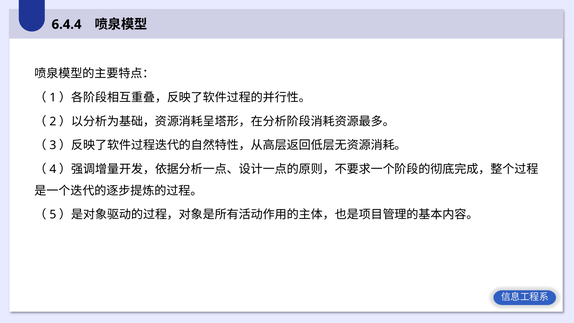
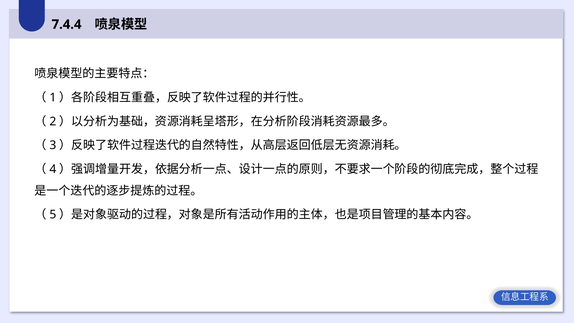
6.4.4: 6.4.4 -> 7.4.4 (67, 24)
